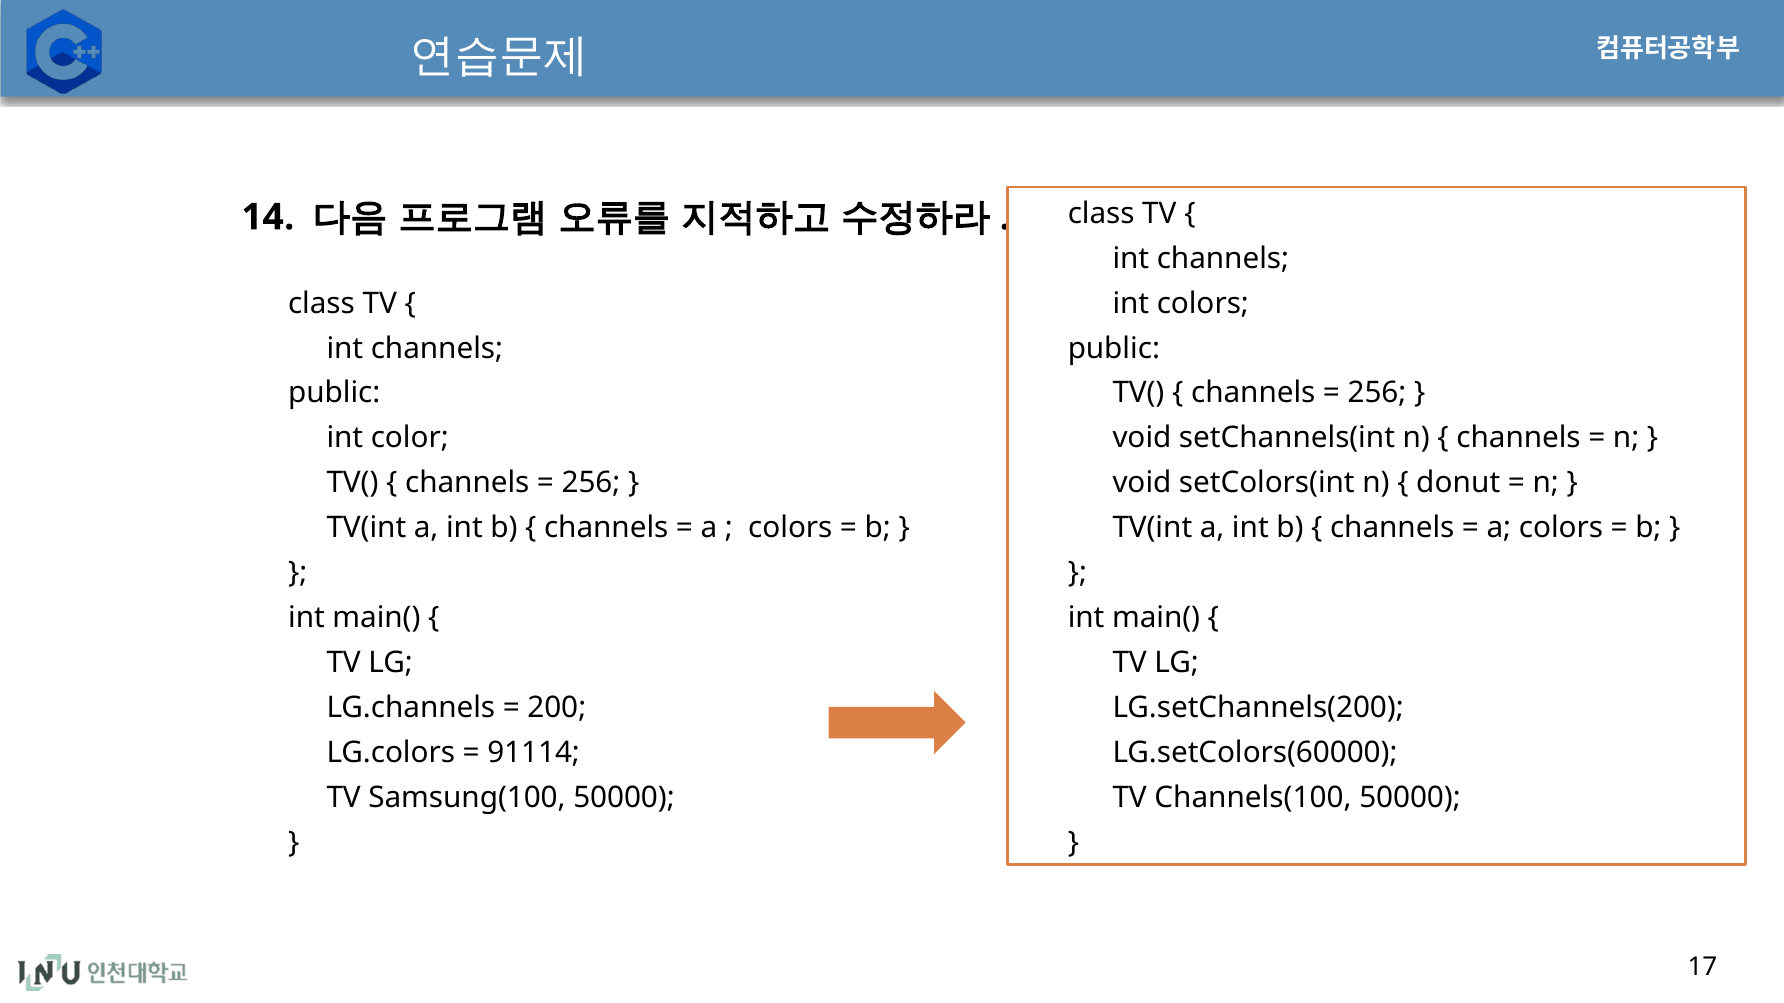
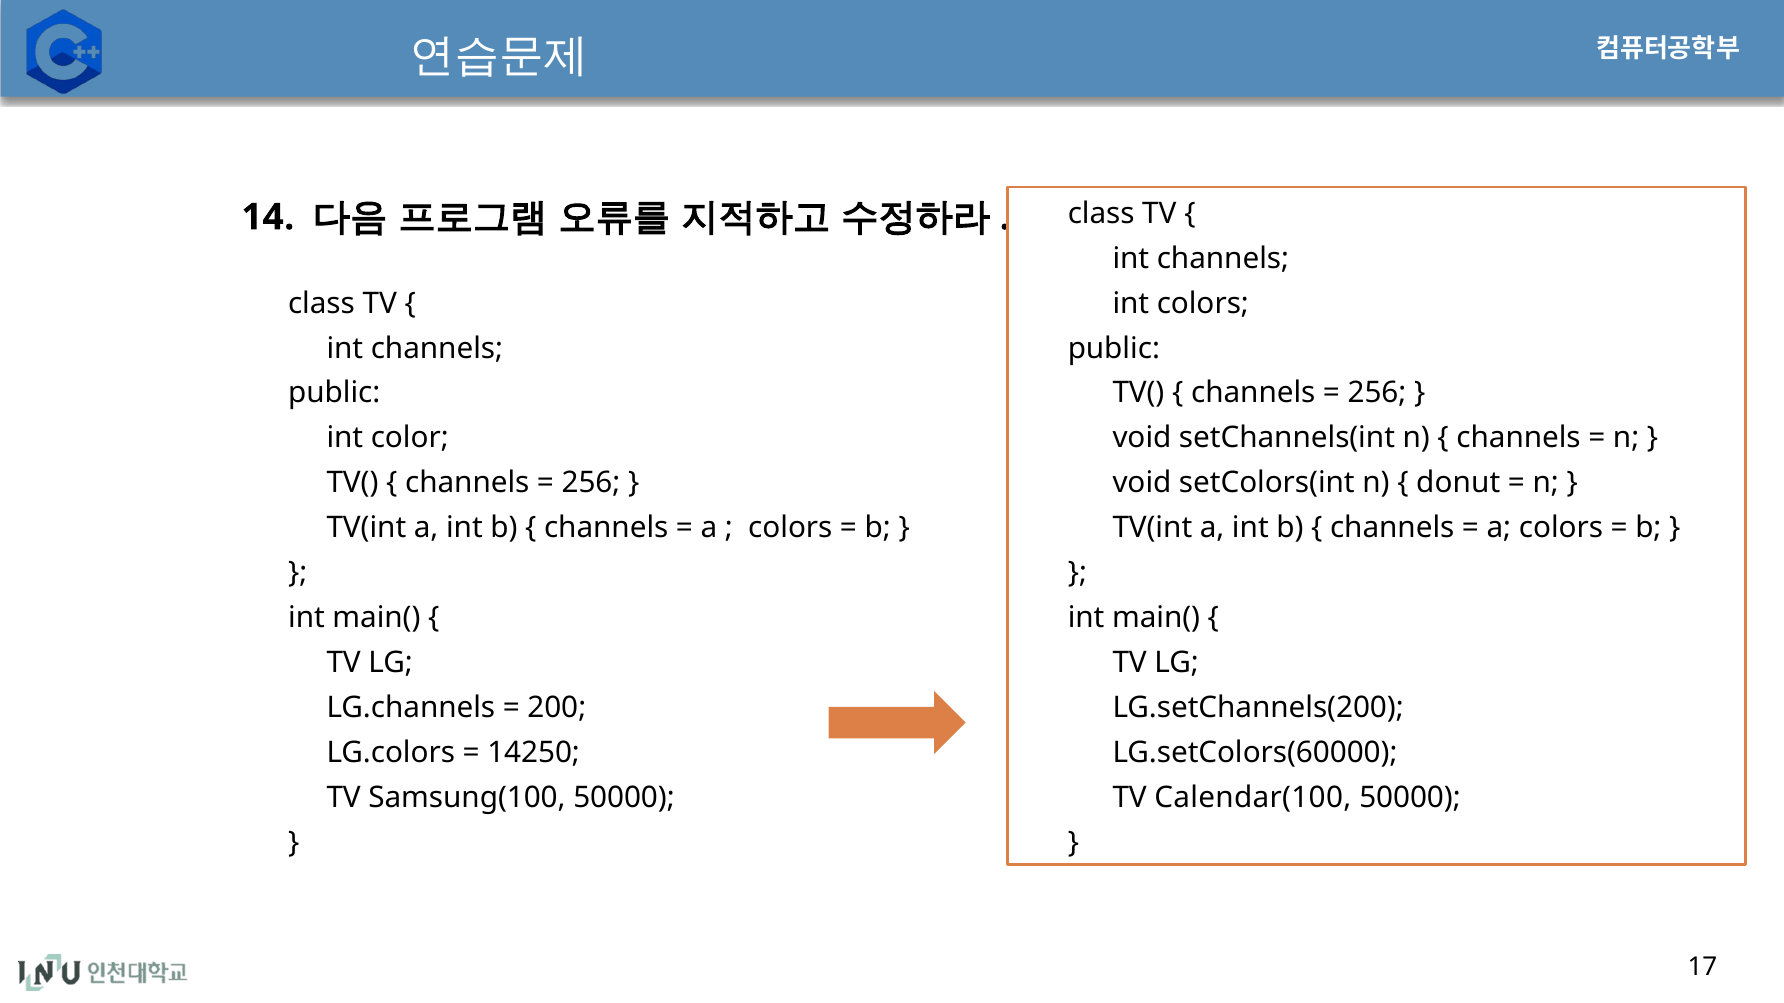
91114: 91114 -> 14250 (534, 753)
Channels(100: Channels(100 -> Calendar(100 (1253, 798)
